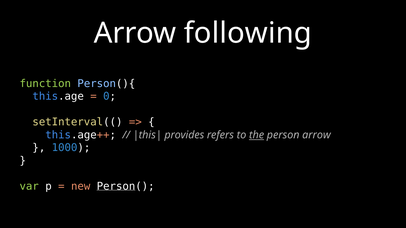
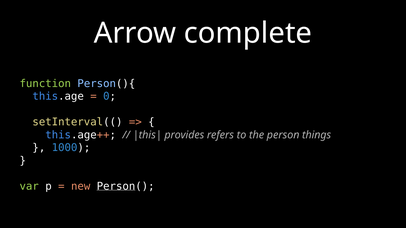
following: following -> complete (248, 33)
the underline: present -> none (257, 135)
person arrow: arrow -> things (317, 135)
